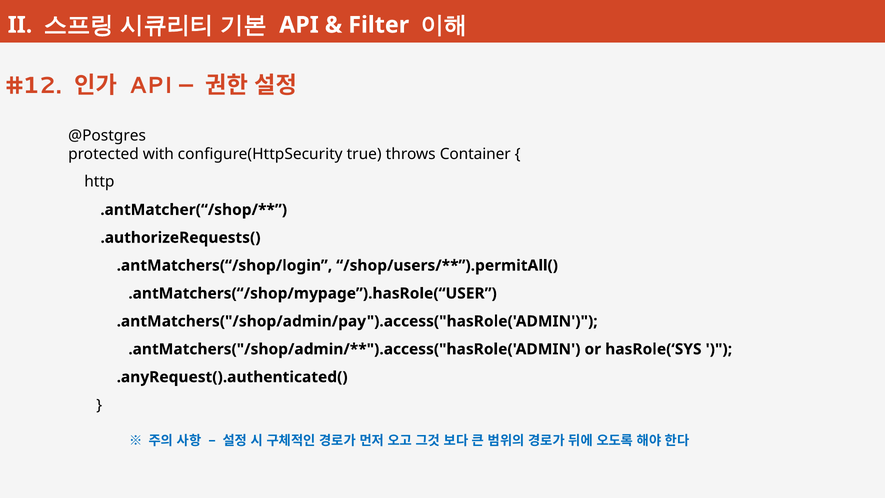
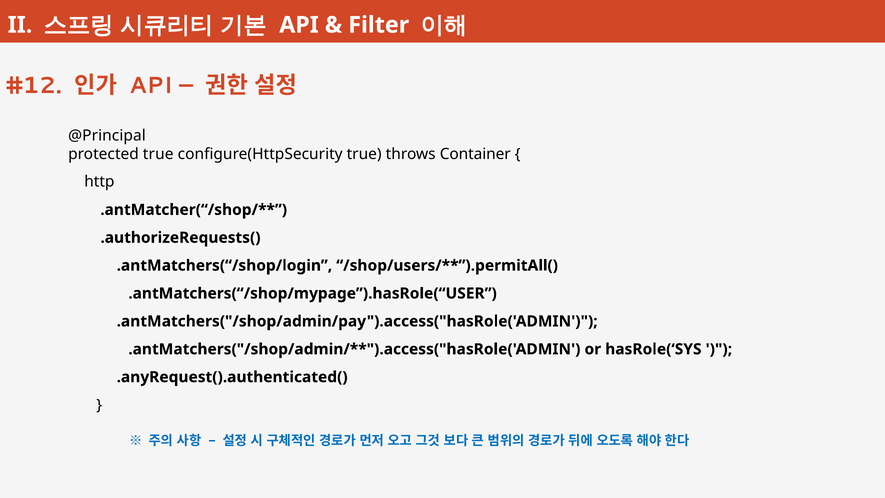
@Postgres: @Postgres -> @Principal (107, 135)
protected with: with -> true (158, 154)
